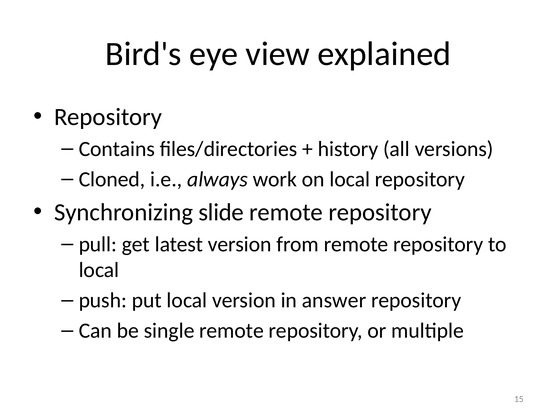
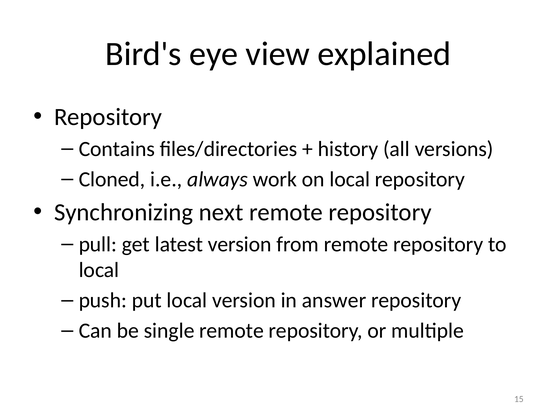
slide: slide -> next (221, 212)
